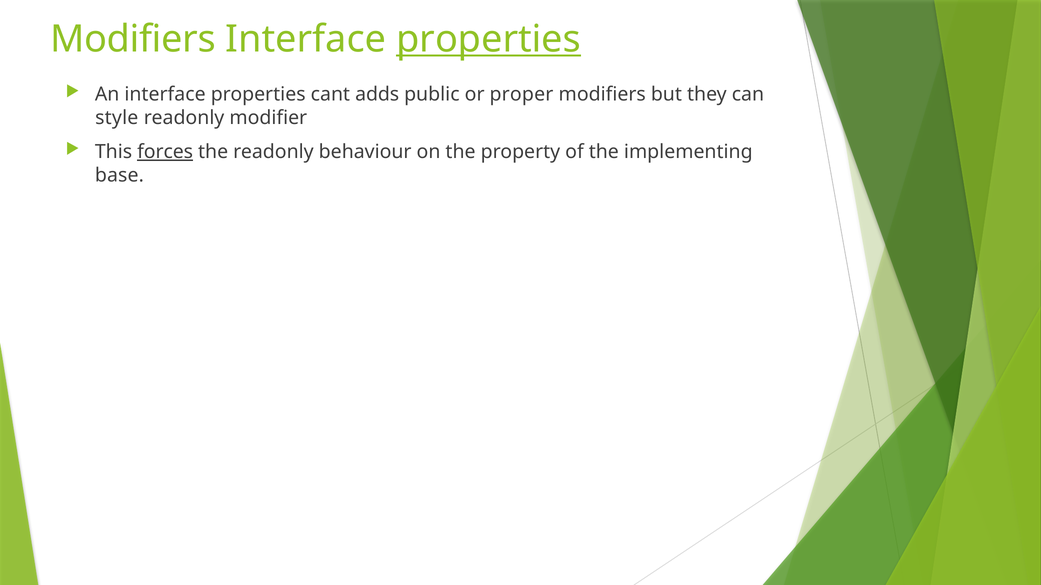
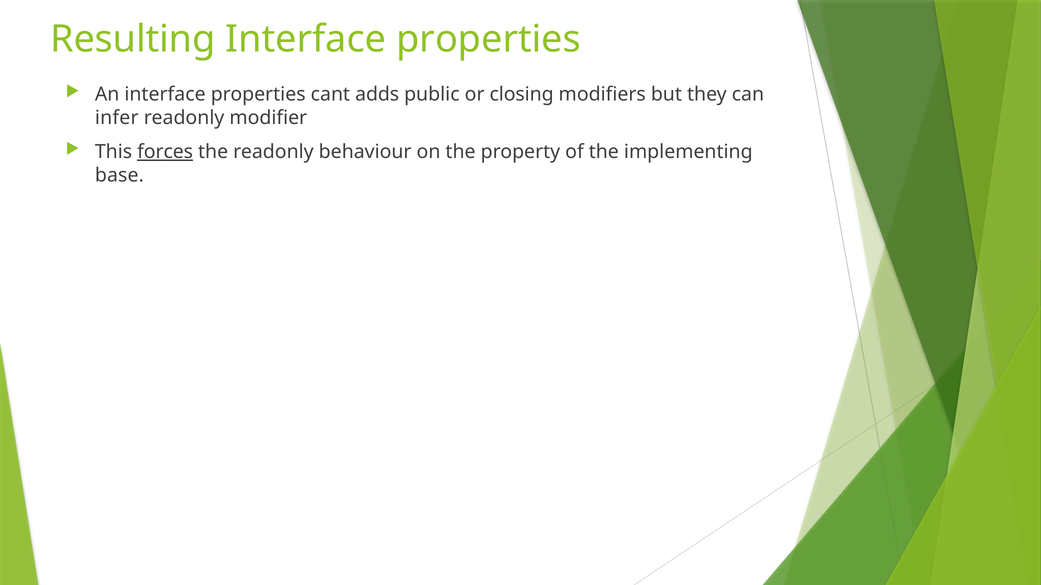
Modifiers: Modifiers -> Resulting (133, 39)
properties underline: present -> none (489, 39)
proper: proper -> closing (522, 94)
style: style -> infer (117, 118)
